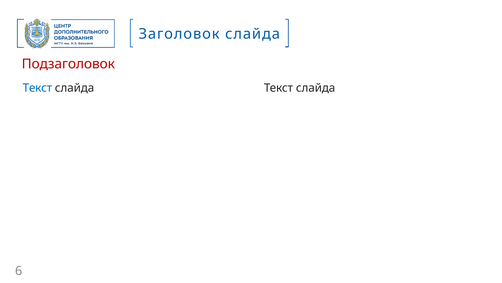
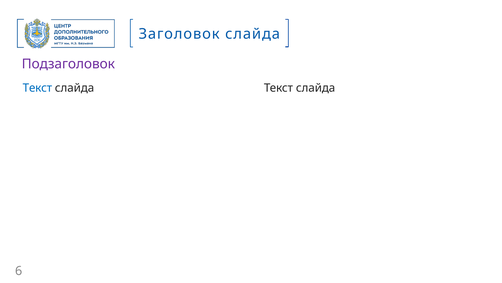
Подзаголовок colour: red -> purple (68, 64)
